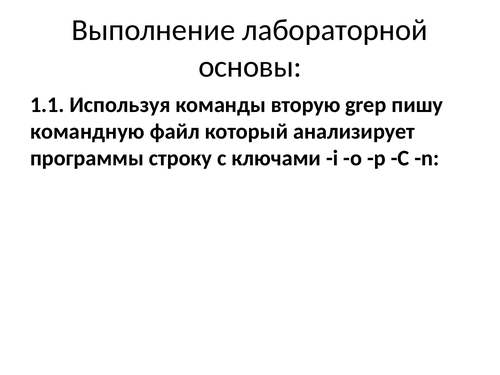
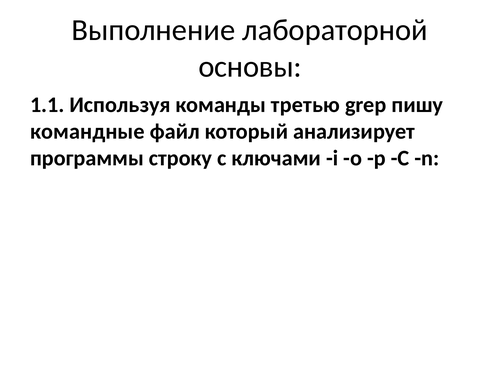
вторую: вторую -> третью (305, 105)
командную: командную -> командные (87, 132)
